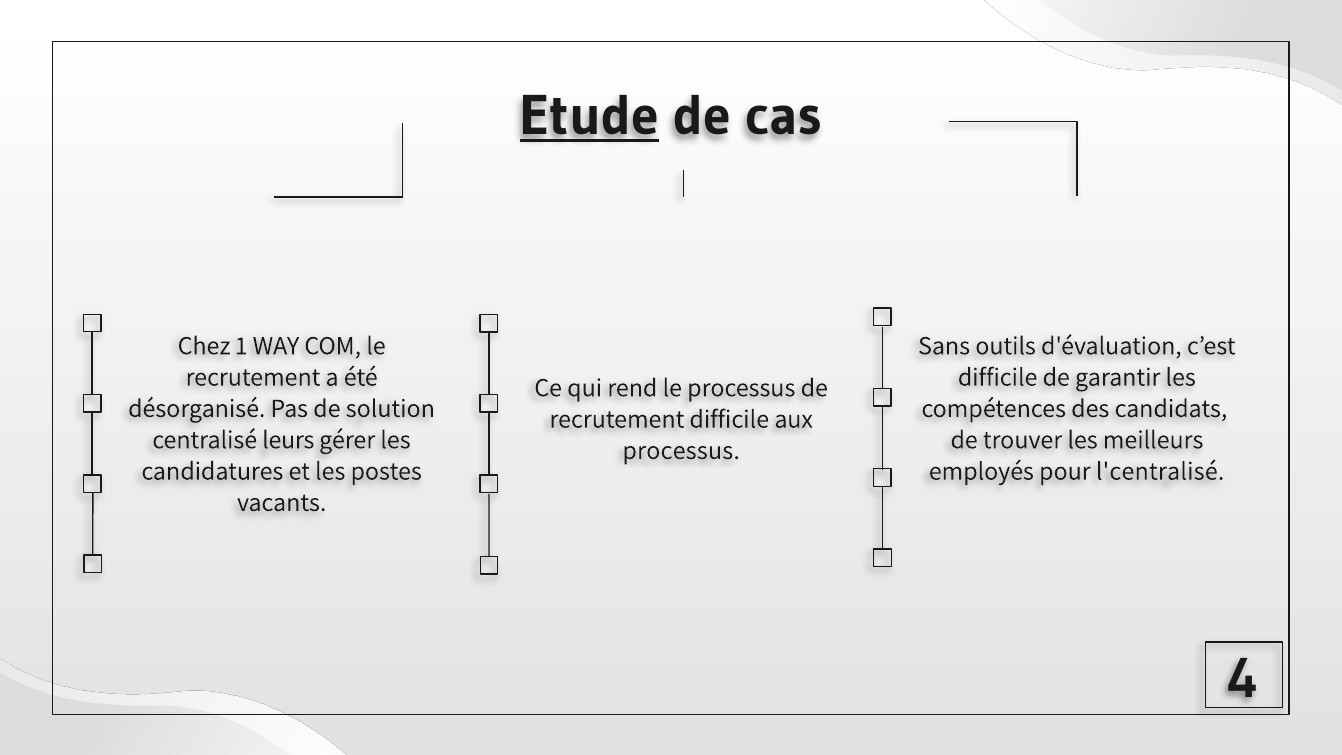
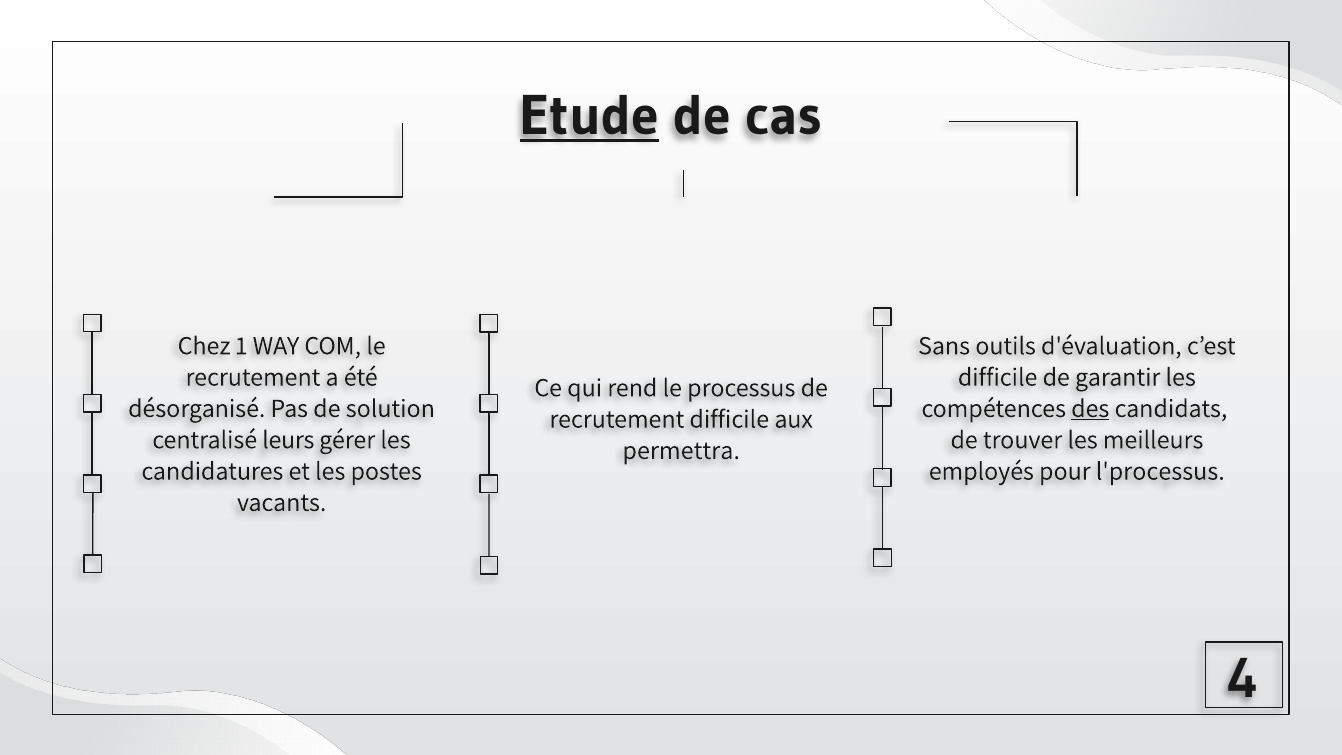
des underline: none -> present (1090, 408)
processus: processus -> permettra (681, 450)
l'centralisé: l'centralisé -> l'processus (1160, 471)
